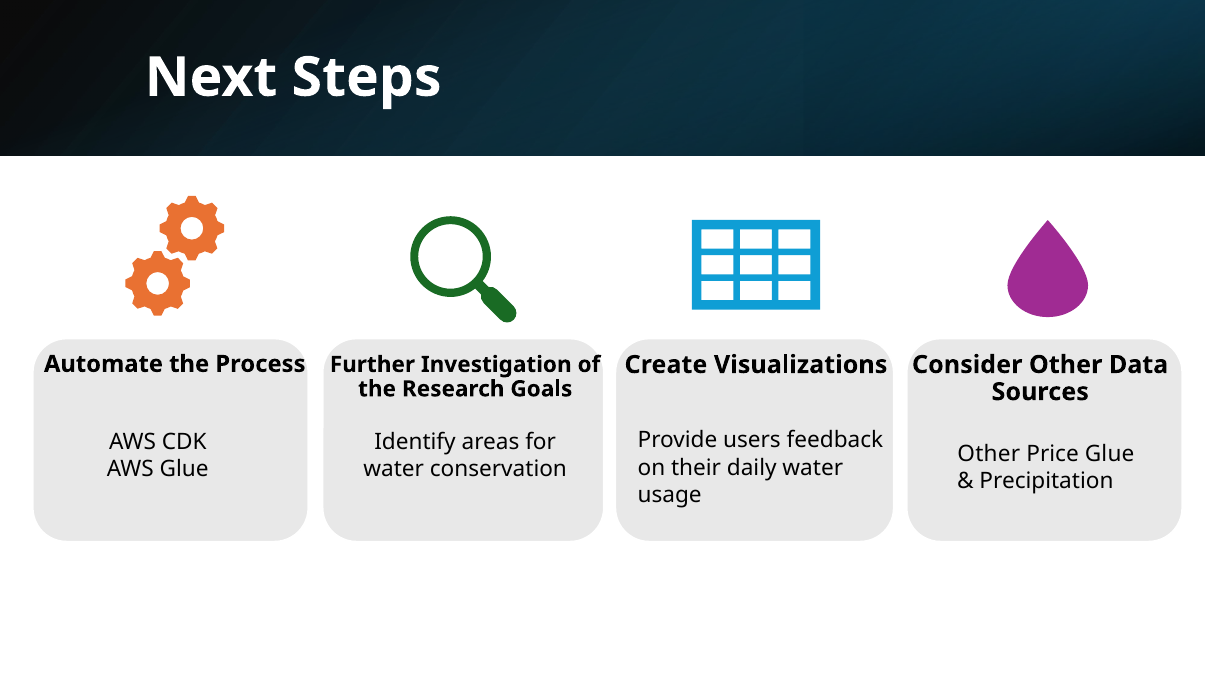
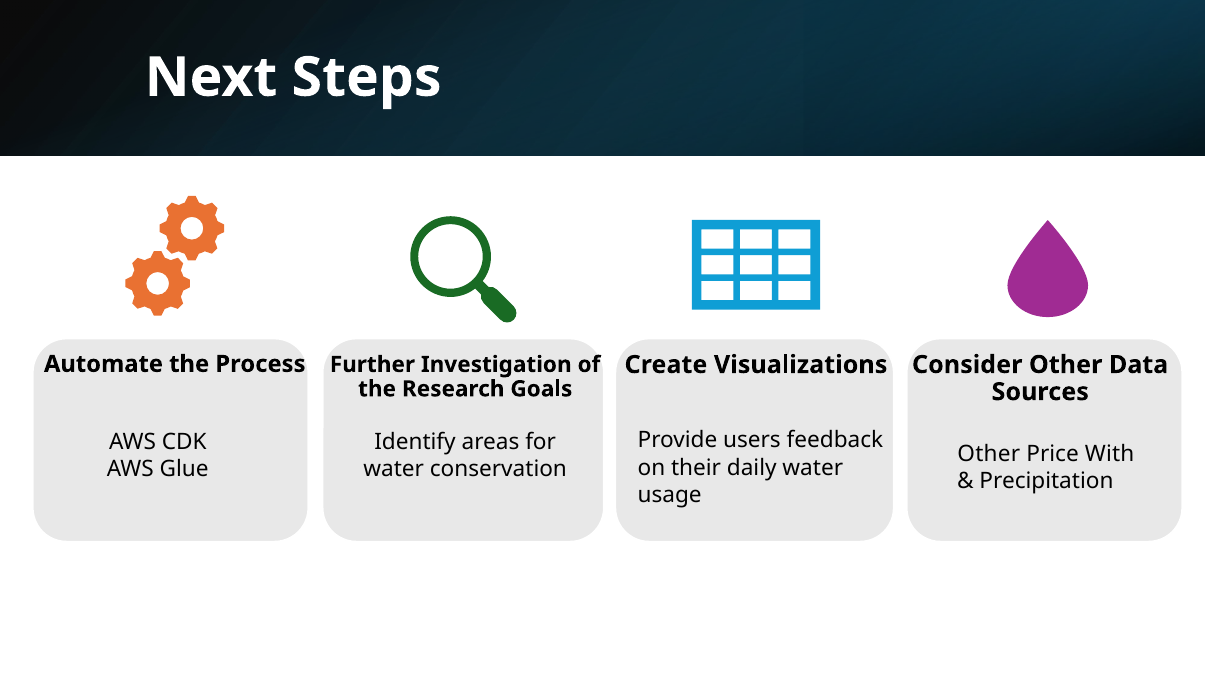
Price Glue: Glue -> With (1110, 453)
